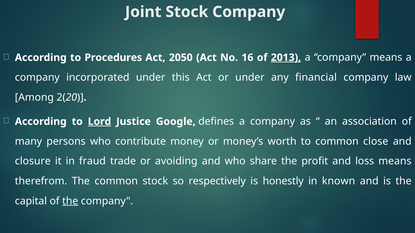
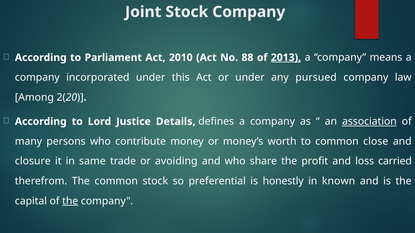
Procedures: Procedures -> Parliament (113, 58)
2050: 2050 -> 2010 (181, 58)
16: 16 -> 88 (247, 58)
financial: financial -> pursued (316, 78)
Lord underline: present -> none (100, 122)
Google: Google -> Details (176, 122)
association underline: none -> present (369, 122)
fraud: fraud -> same (92, 162)
loss means: means -> carried (395, 162)
respectively: respectively -> preferential (217, 181)
